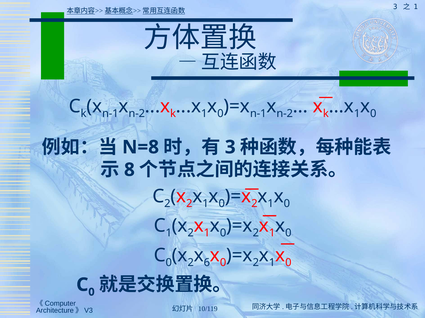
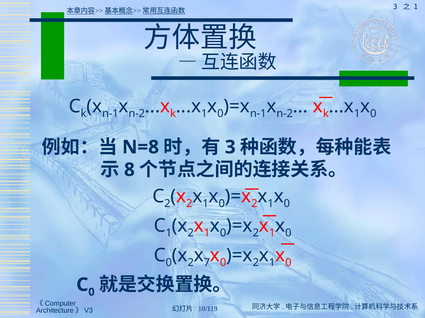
6: 6 -> 7 (207, 263)
